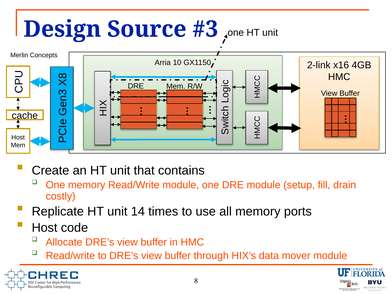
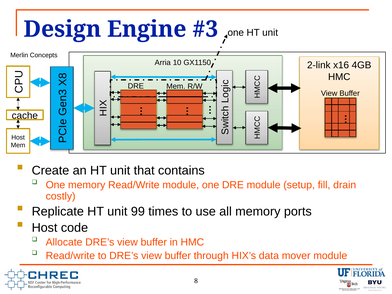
Source: Source -> Engine (147, 29)
14: 14 -> 99 (138, 212)
